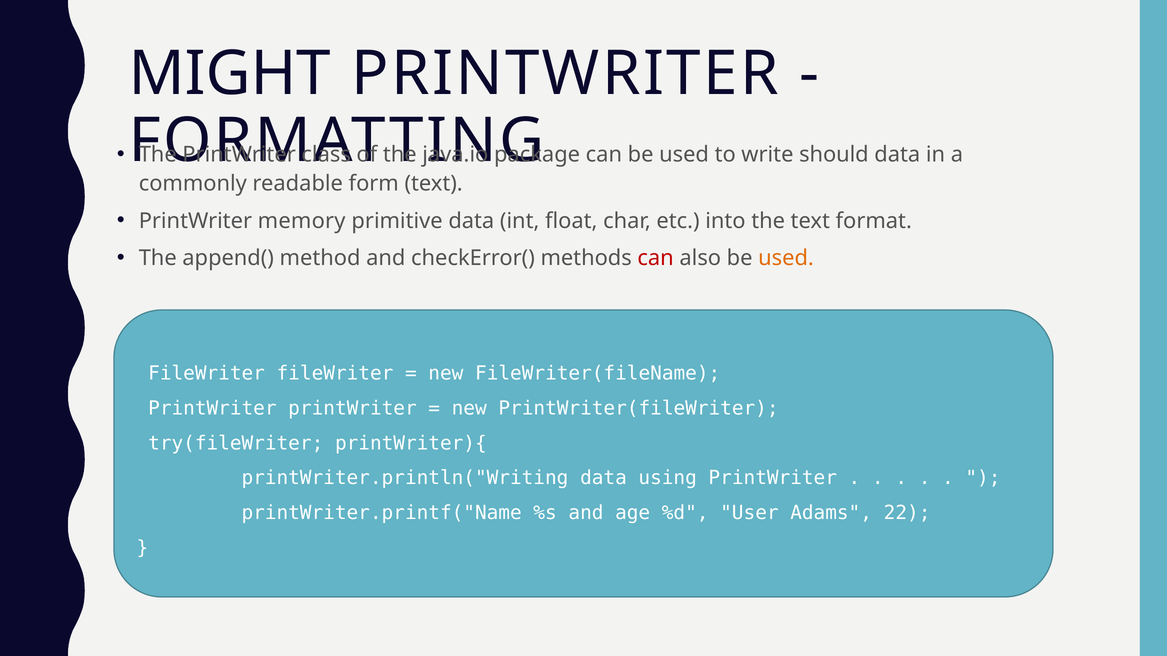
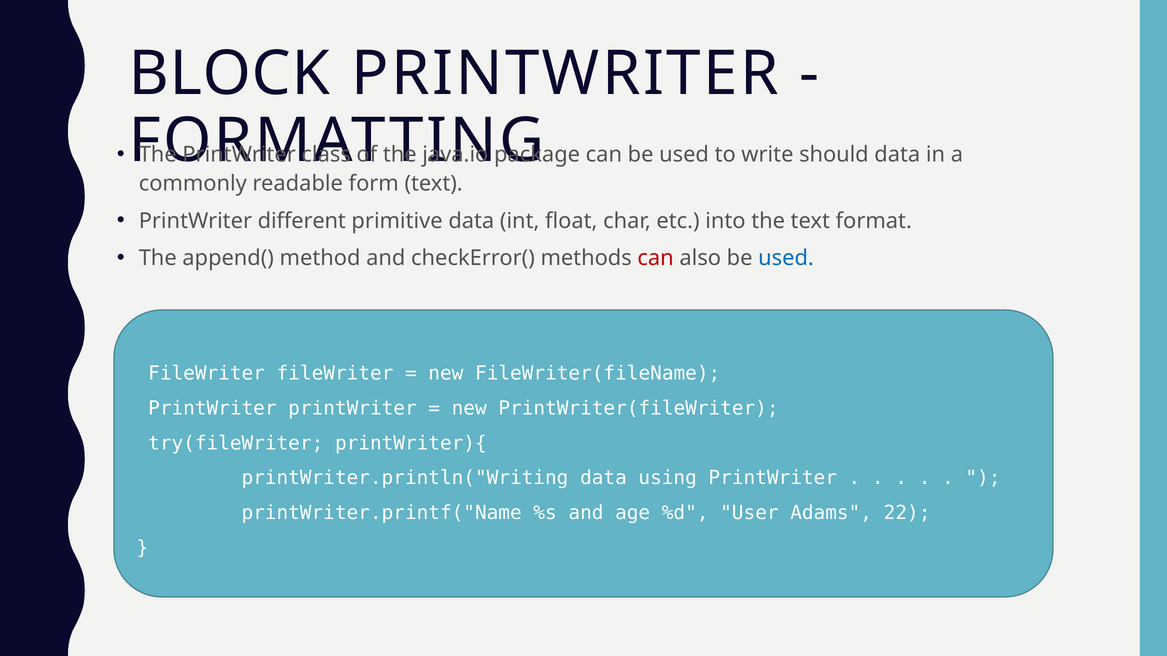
MIGHT: MIGHT -> BLOCK (229, 74)
memory: memory -> different (302, 221)
used colour: orange -> blue (786, 258)
